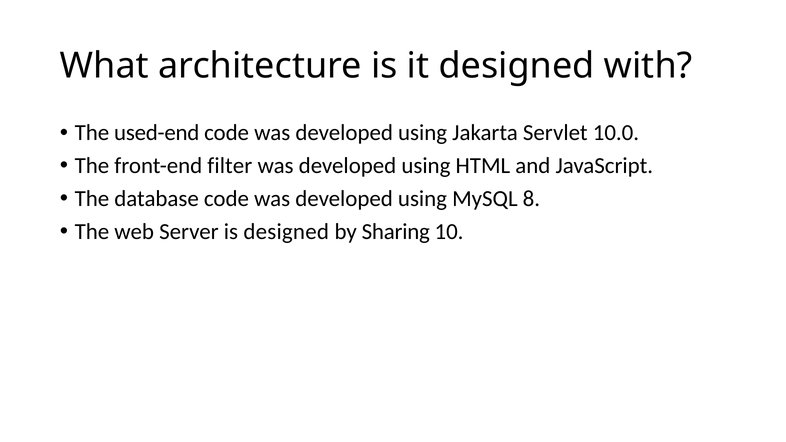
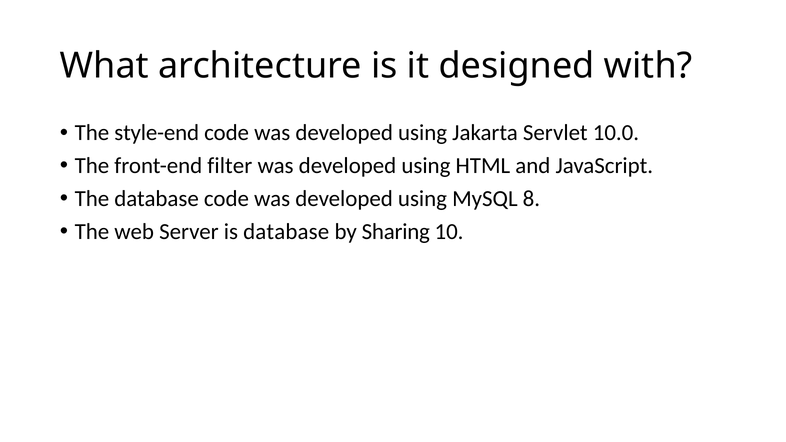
used-end: used-end -> style-end (157, 133)
is designed: designed -> database (286, 232)
